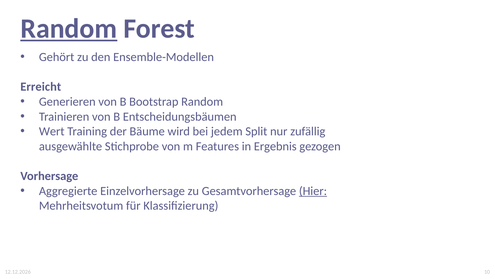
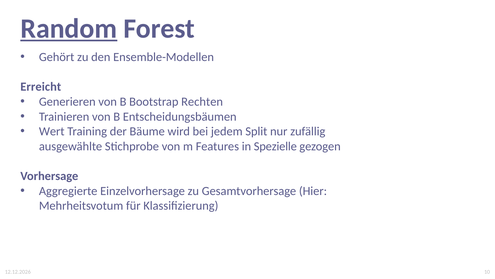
Bootstrap Random: Random -> Rechten (202, 102)
Ergebnis: Ergebnis -> Spezielle (275, 146)
Hier underline: present -> none (313, 191)
